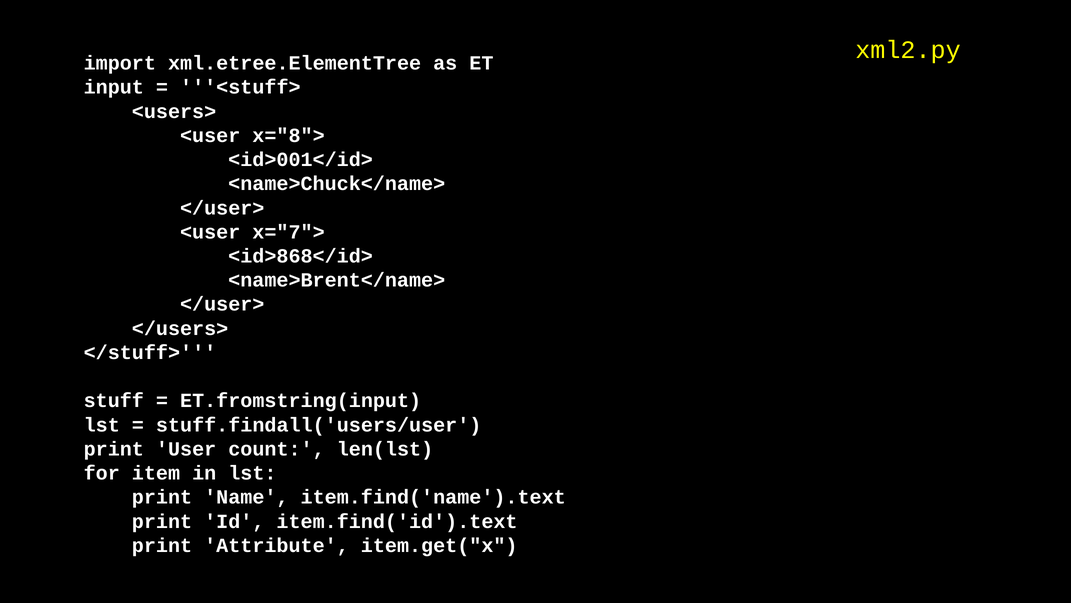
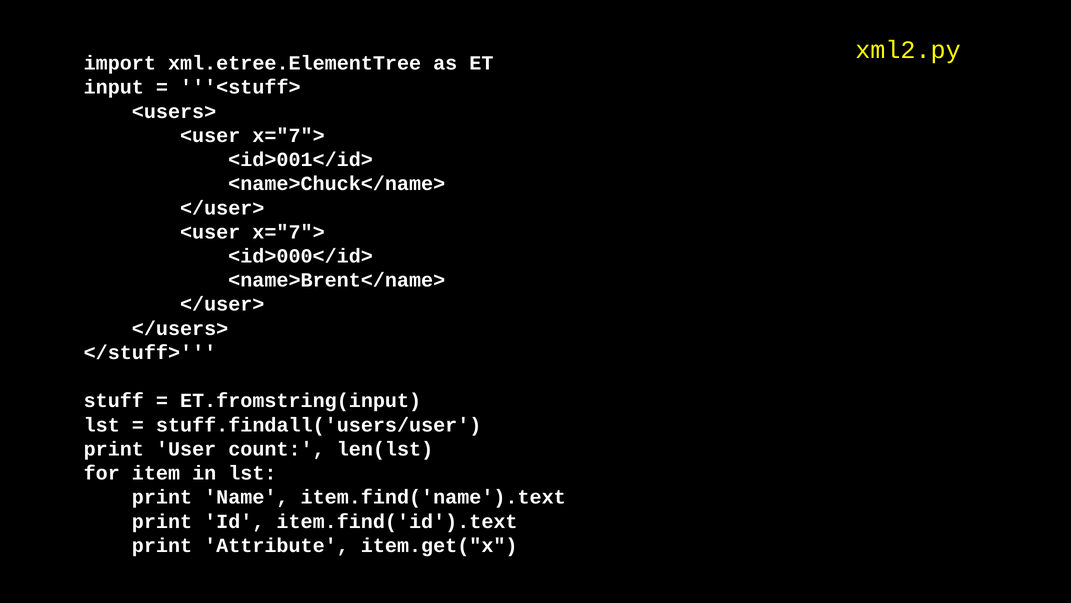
x="8">: x="8"> -> x="7"> (289, 135)
<id>868</id>: <id>868</id> -> <id>000</id> (301, 256)
